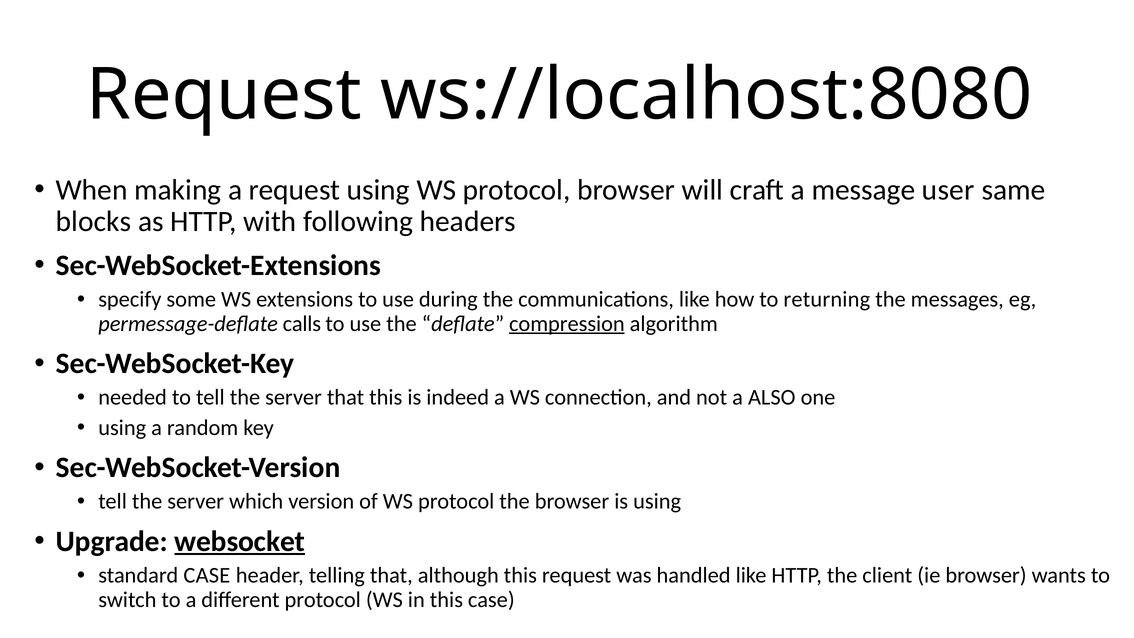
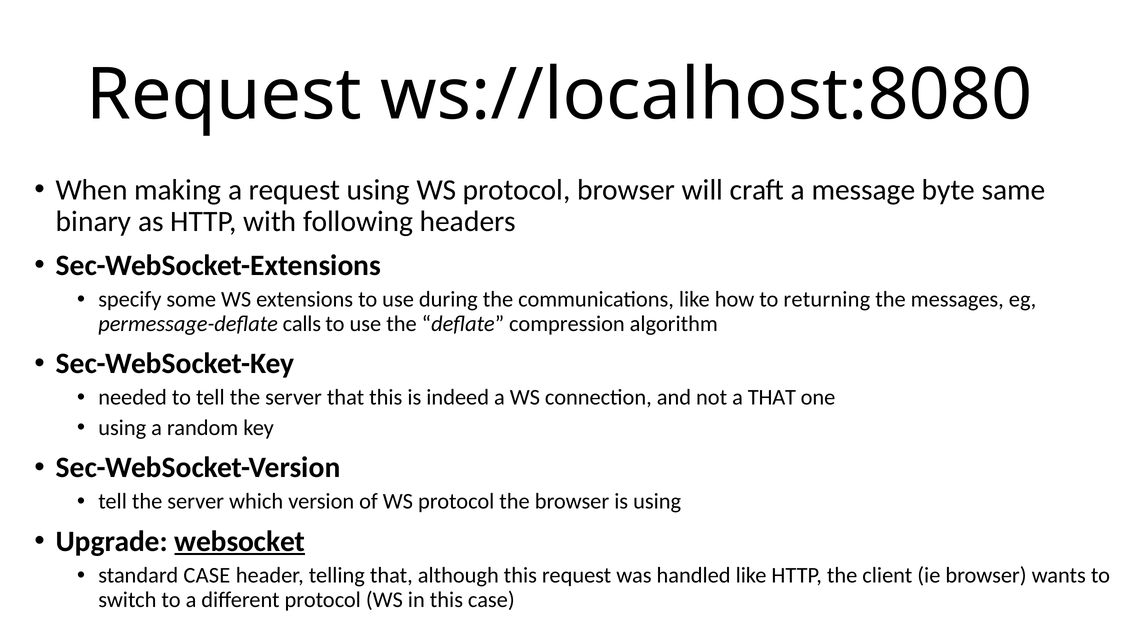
user: user -> byte (948, 190)
blocks: blocks -> binary (94, 222)
compression underline: present -> none (567, 324)
a ALSO: ALSO -> THAT (772, 397)
